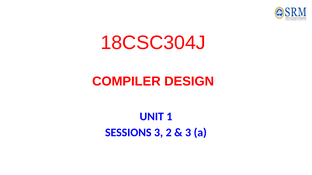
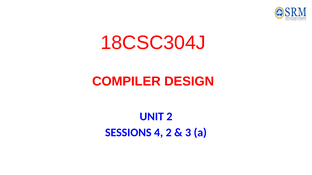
UNIT 1: 1 -> 2 (169, 117)
SESSIONS 3: 3 -> 4 (159, 133)
